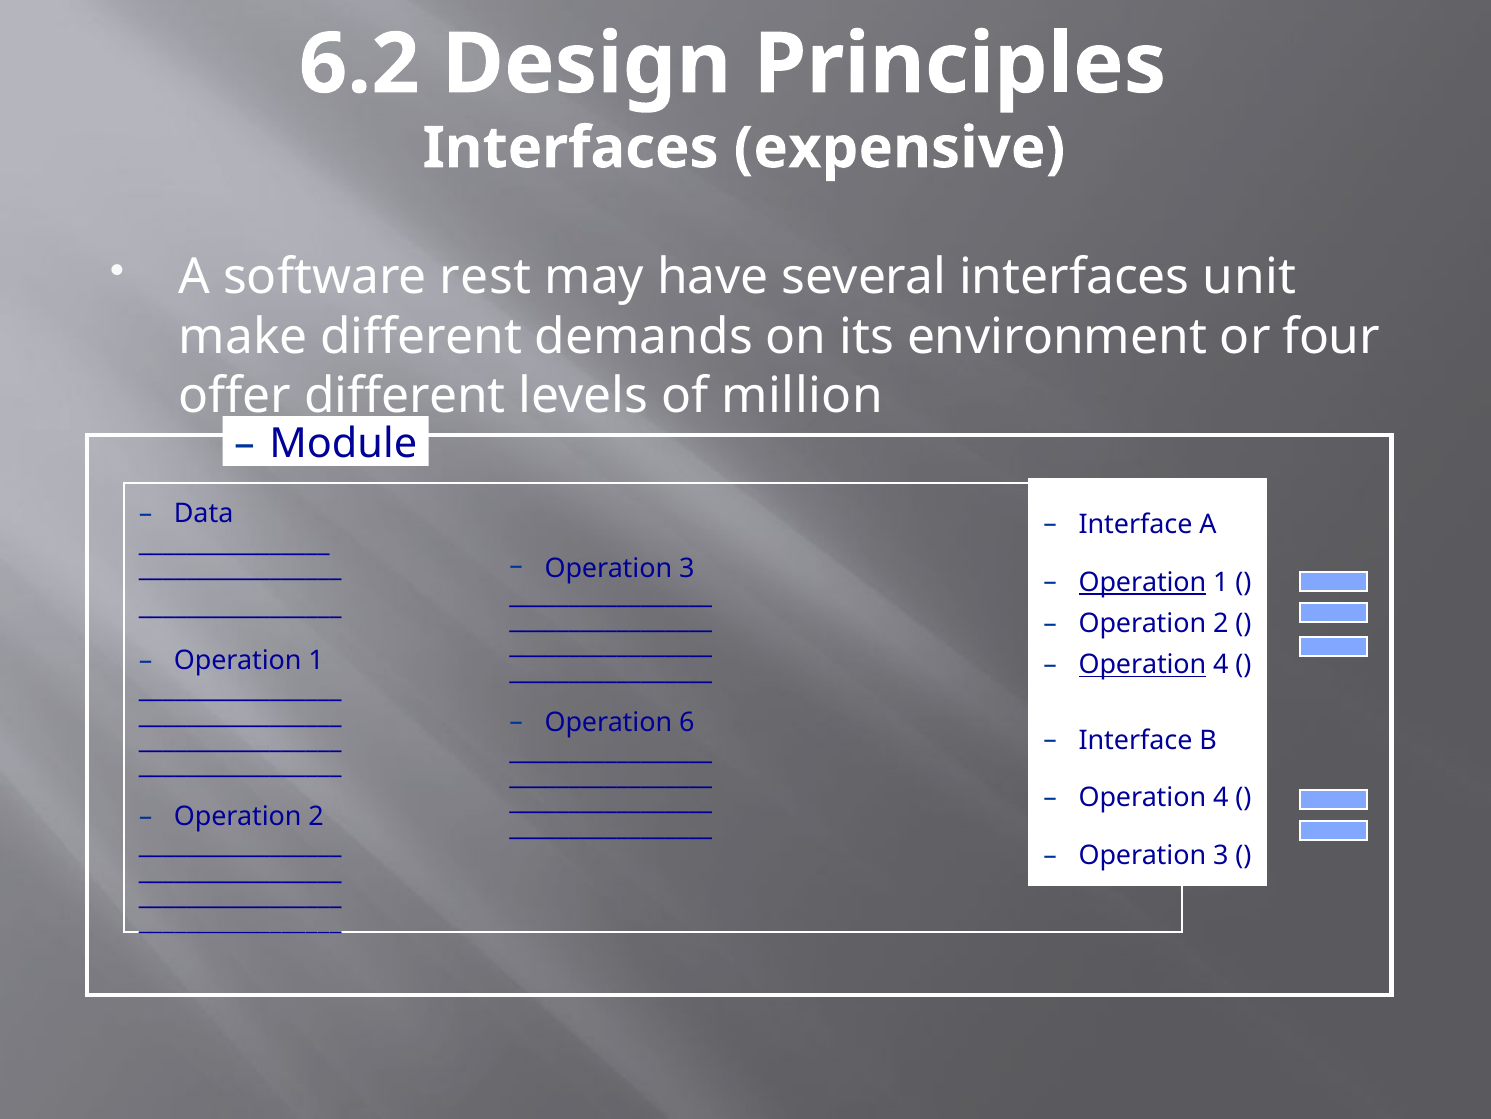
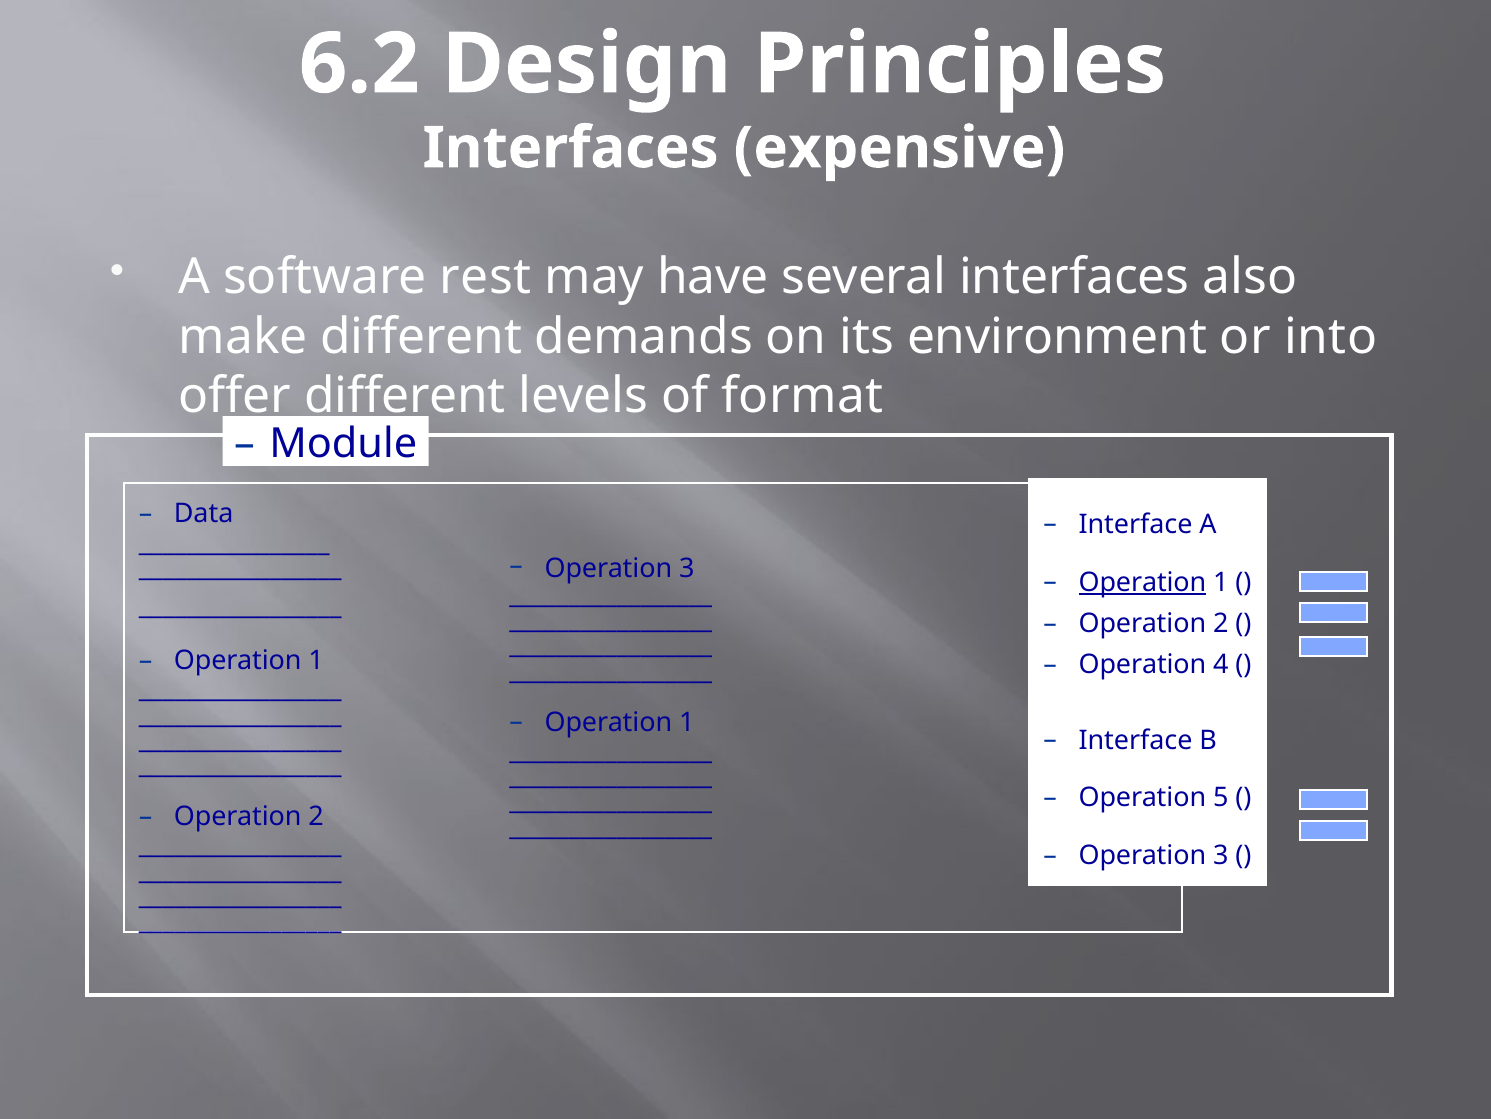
unit: unit -> also (1250, 277)
four: four -> into (1331, 336)
million: million -> format (802, 396)
Operation underline: present -> none (1142, 664)
6: 6 -> 1 (687, 722)
4: 4 -> 5 (1221, 797)
